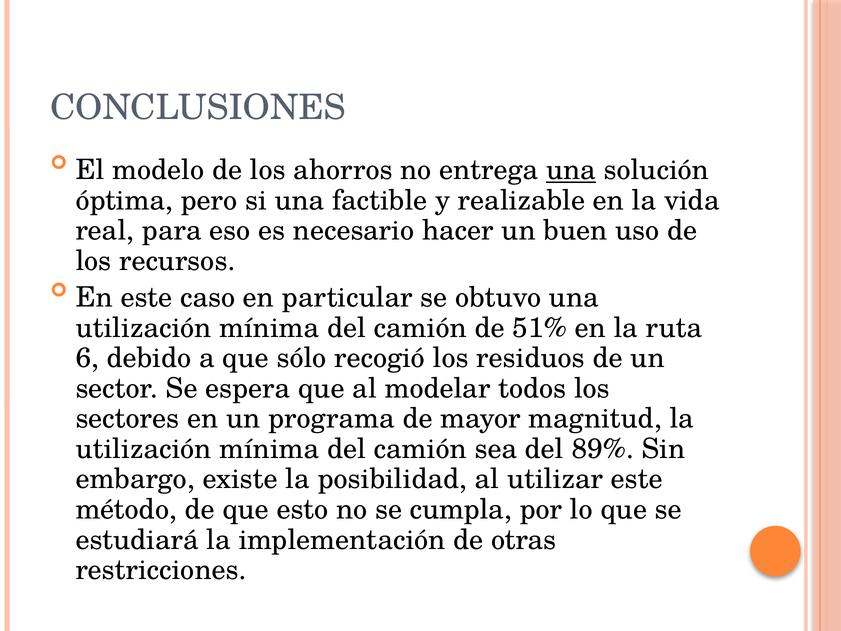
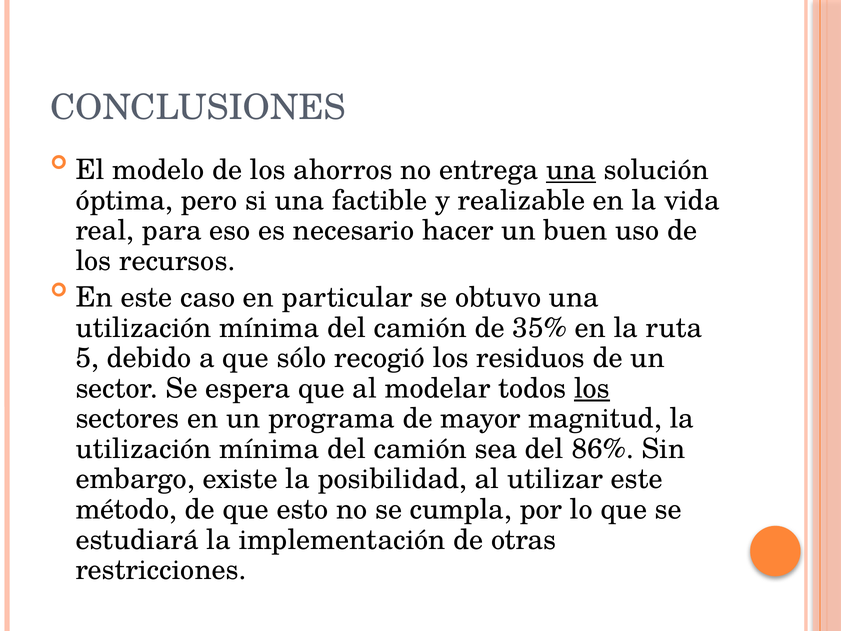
51%: 51% -> 35% (540, 328)
6: 6 -> 5 (87, 358)
los underline: none -> present (592, 388)
89%: 89% -> 86% (603, 449)
